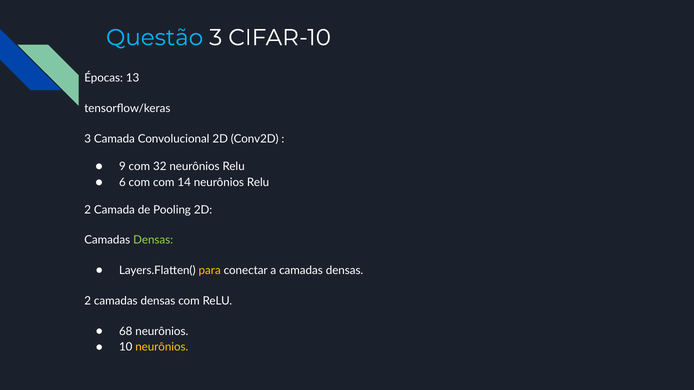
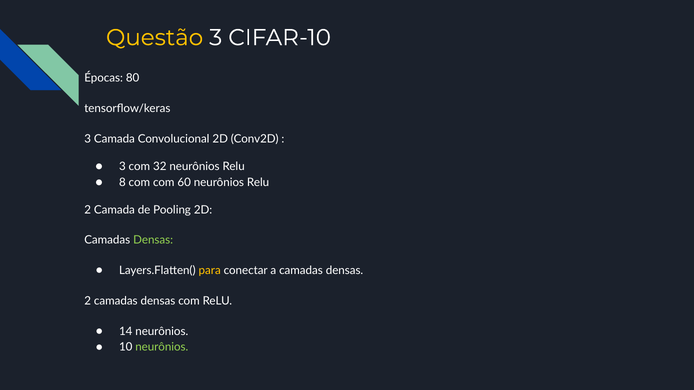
Questão colour: light blue -> yellow (155, 38)
13: 13 -> 80 (133, 78)
9: 9 -> 3 (122, 166)
6: 6 -> 8 (122, 182)
14: 14 -> 60 (184, 182)
68: 68 -> 14 (126, 332)
neurônios colour: yellow -> light green (162, 348)
